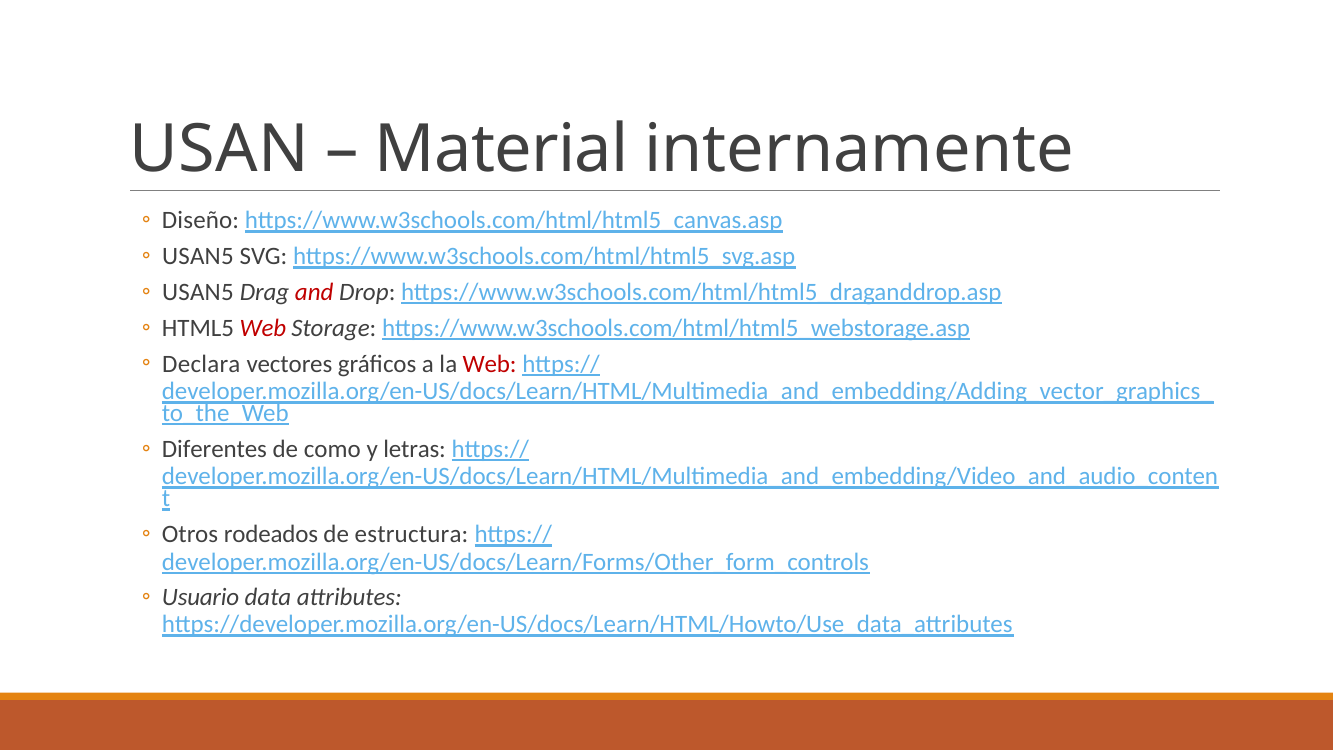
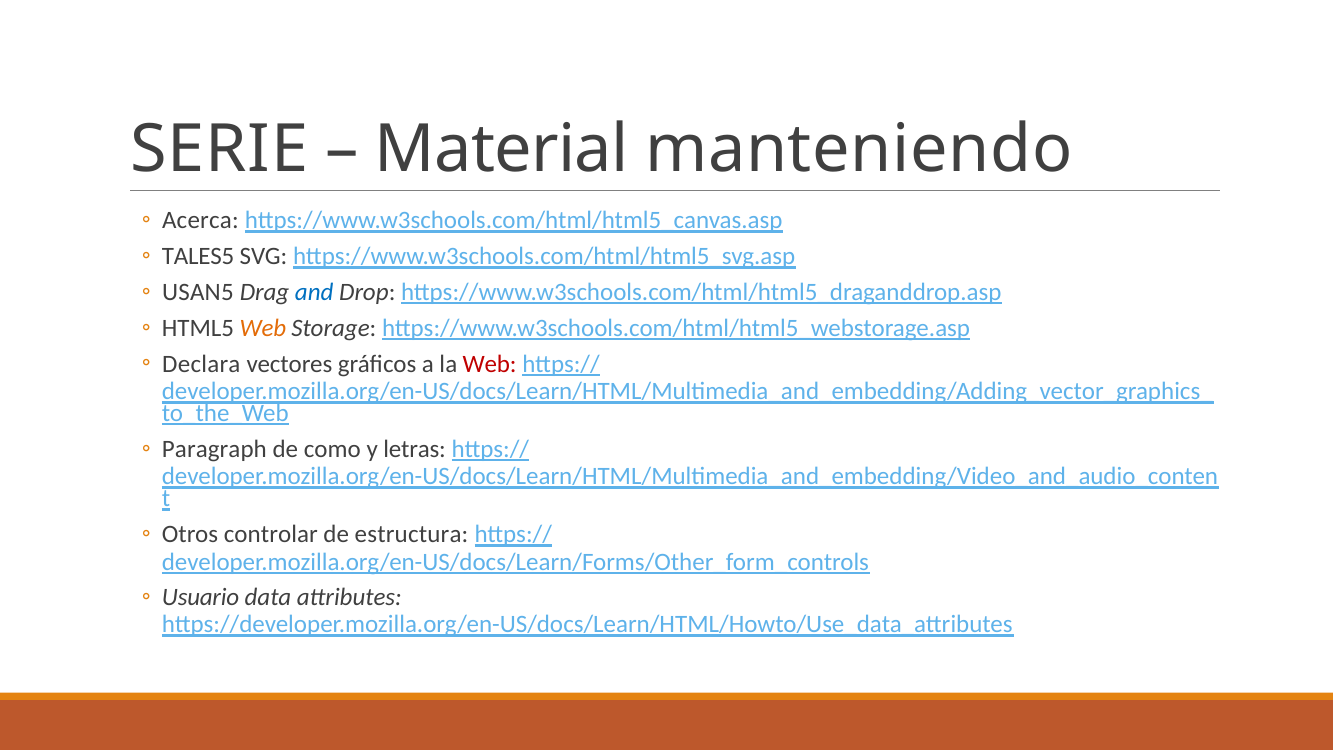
USAN: USAN -> SERIE (219, 149)
internamente: internamente -> manteniendo (859, 149)
Diseño: Diseño -> Acerca (200, 221)
USAN5: USAN5 -> TALES5 (198, 256)
and colour: red -> blue (314, 292)
Web colour: red -> orange (263, 328)
Diferentes: Diferentes -> Paragraph (214, 449)
rodeados: rodeados -> controlar (271, 534)
